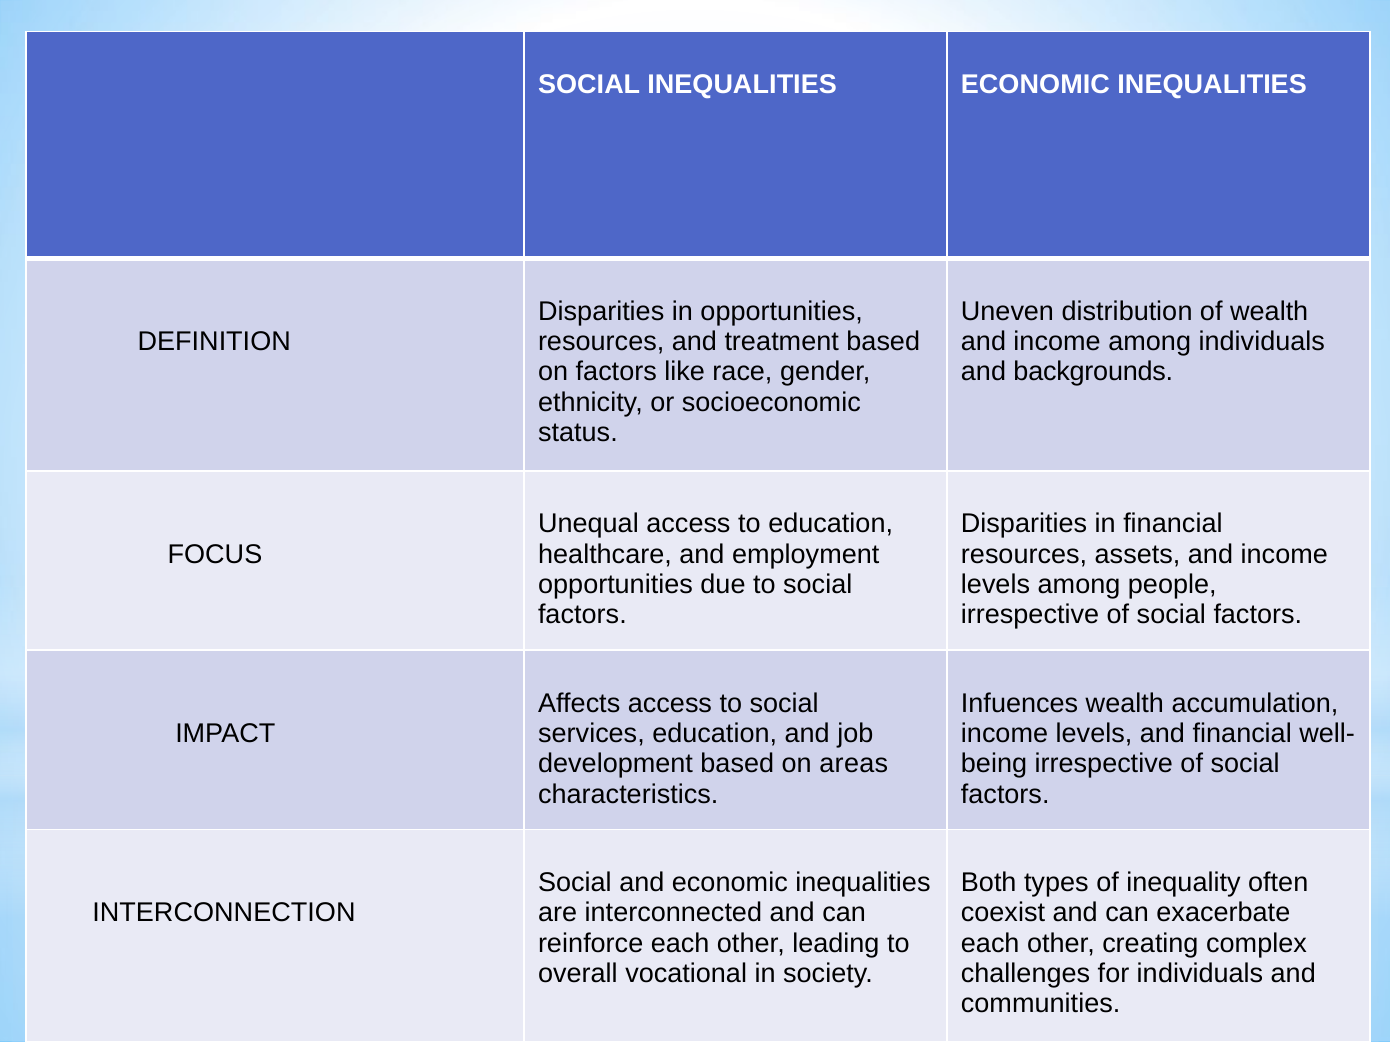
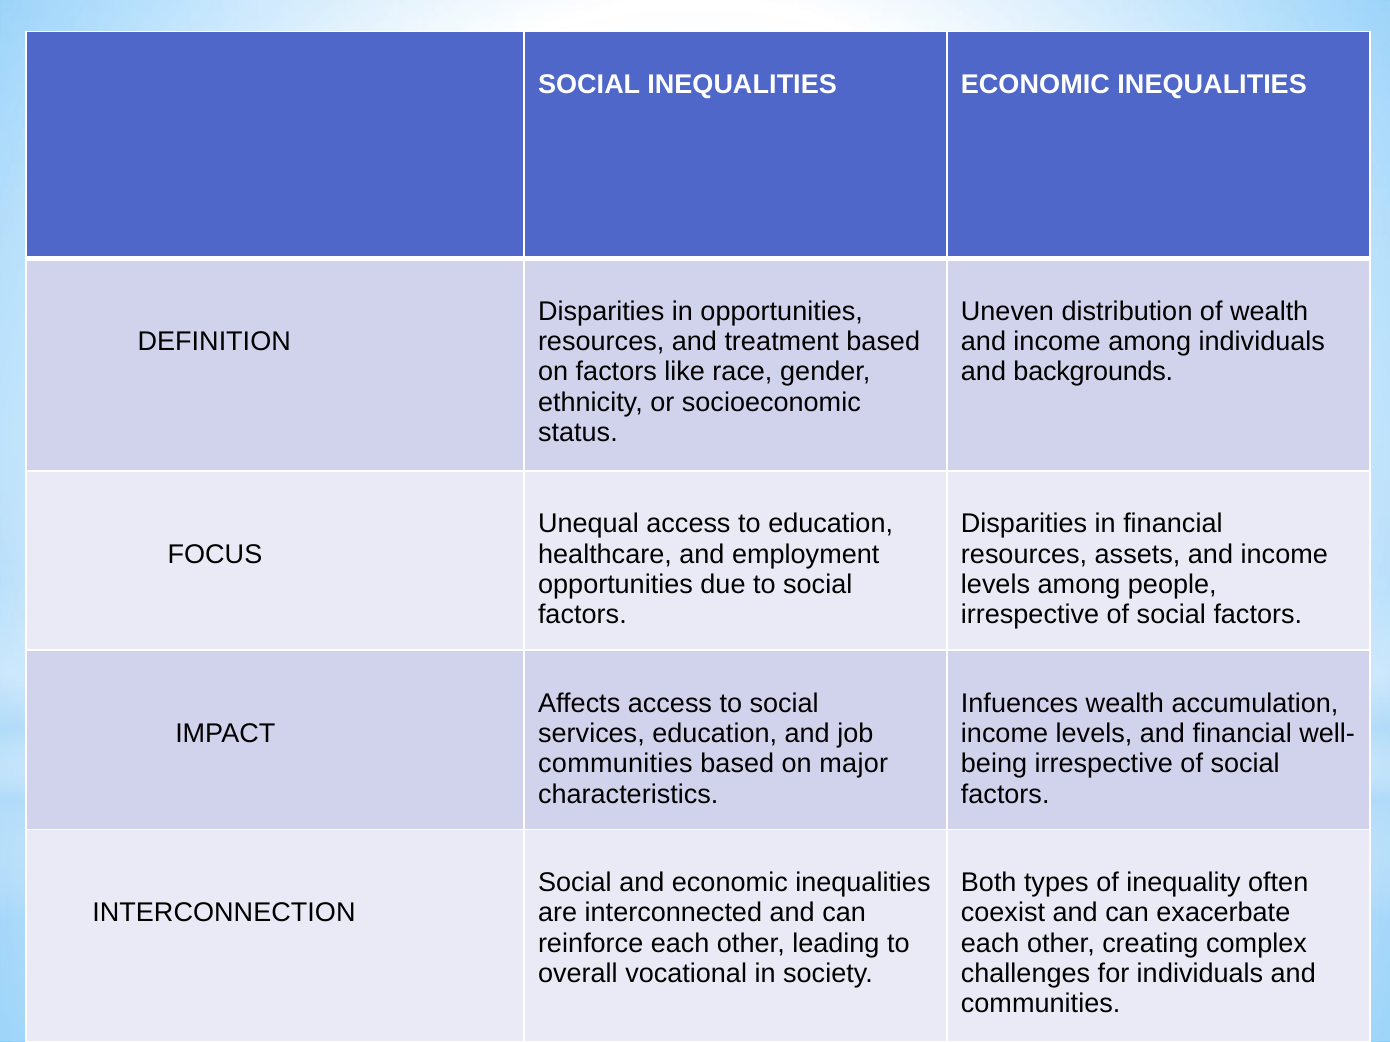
development: development -> communities (615, 764)
areas: areas -> major (854, 764)
